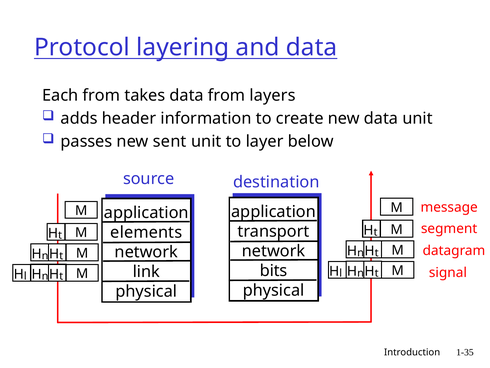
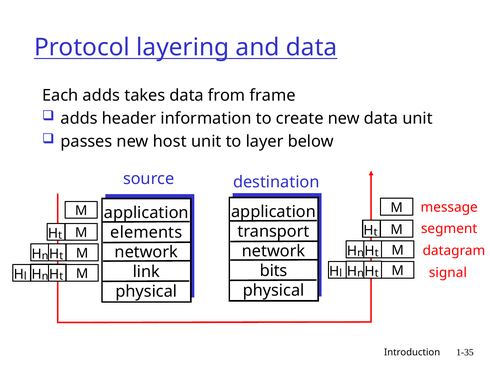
Each from: from -> adds (101, 95)
layers: layers -> frame (273, 95)
sent: sent -> host (170, 141)
